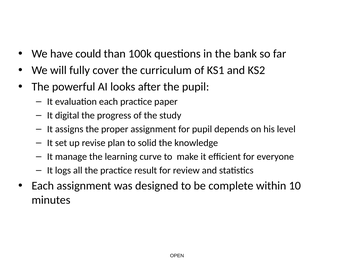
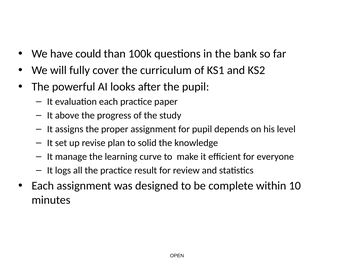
digital: digital -> above (67, 116)
